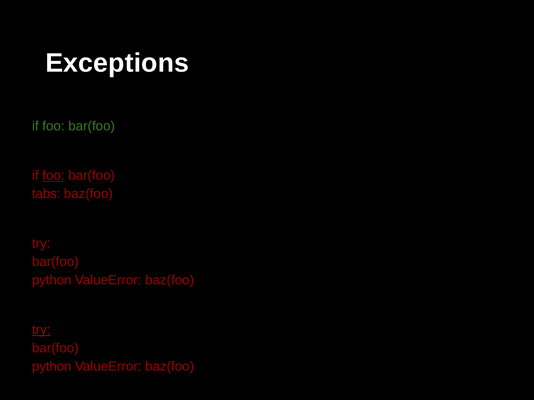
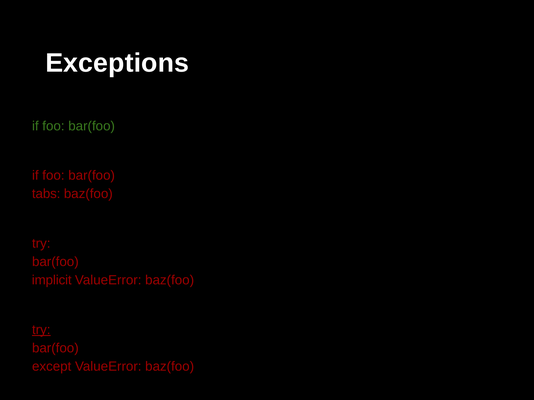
foo underline: present -> none (53, 176)
python: python -> implicit (52, 281)
python: python -> except (52, 367)
